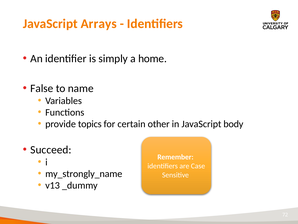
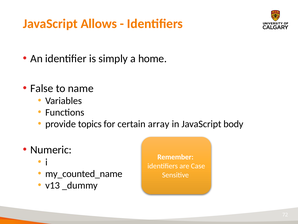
Arrays: Arrays -> Allows (99, 24)
other: other -> array (159, 124)
Succeed: Succeed -> Numeric (51, 150)
my_strongly_name: my_strongly_name -> my_counted_name (84, 173)
